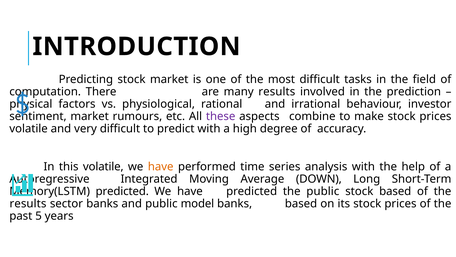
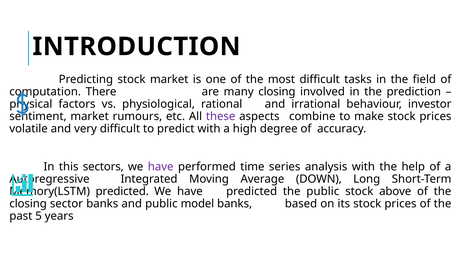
many results: results -> closing (277, 92)
this volatile: volatile -> sectors (103, 166)
have colour: orange -> purple (161, 166)
stock based: based -> above (395, 191)
results: results -> closing (28, 203)
